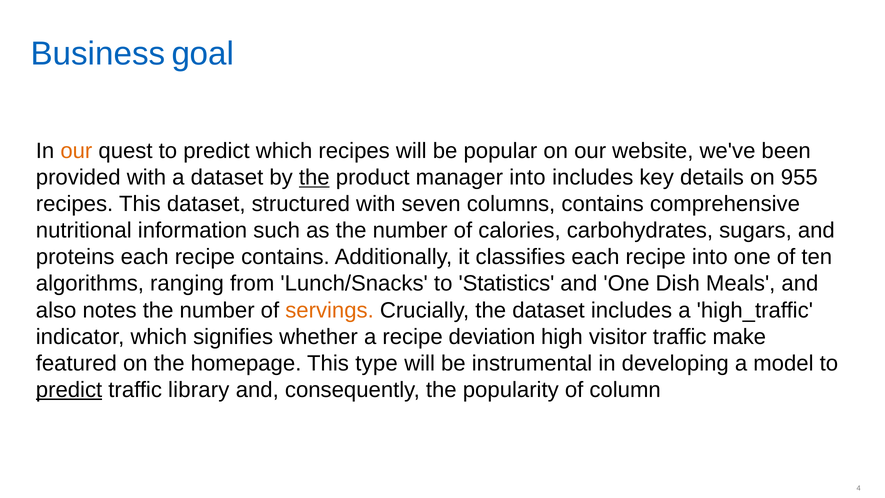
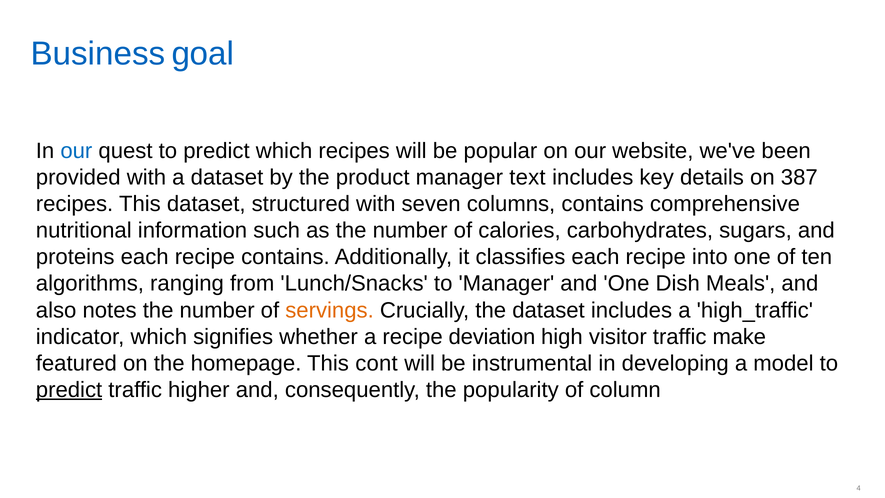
our colour: orange -> blue (76, 151)
the underline: present -> none (314, 177)
manager into: into -> text (527, 177)
955: 955 -> 387 (799, 177)
to Statistics: Statistics -> Manager (506, 284)
type: type -> cont (376, 363)
library: library -> higher (199, 390)
